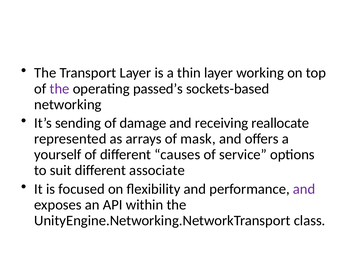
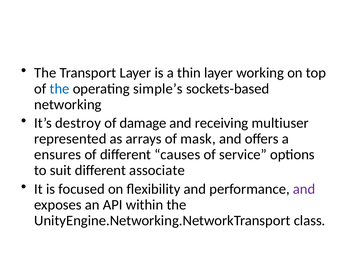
the colour: purple -> blue (60, 89)
passed’s: passed’s -> simple’s (158, 89)
sending: sending -> destroy (78, 123)
reallocate: reallocate -> multiuser (280, 123)
yourself: yourself -> ensures (58, 155)
